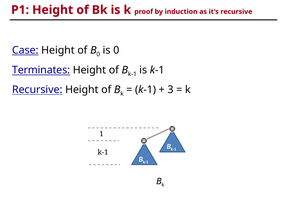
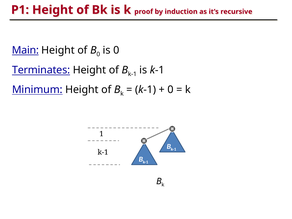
Case: Case -> Main (25, 50)
Recursive: Recursive -> Minimum (37, 90)
3: 3 -> 0 (171, 90)
